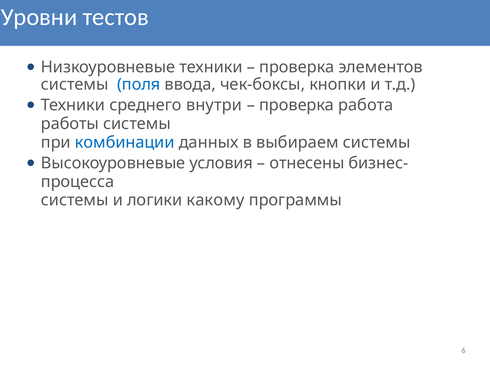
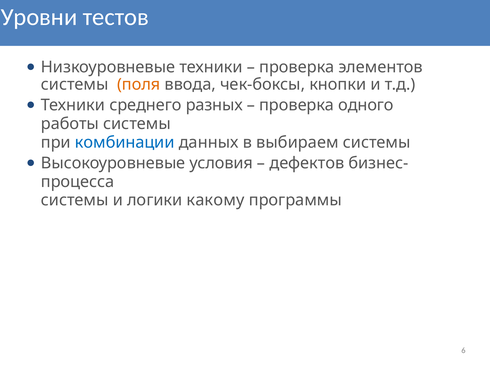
поля colour: blue -> orange (139, 85)
внутри: внутри -> разных (214, 105)
работа: работа -> одного (366, 105)
отнесены: отнесены -> дефектов (307, 163)
